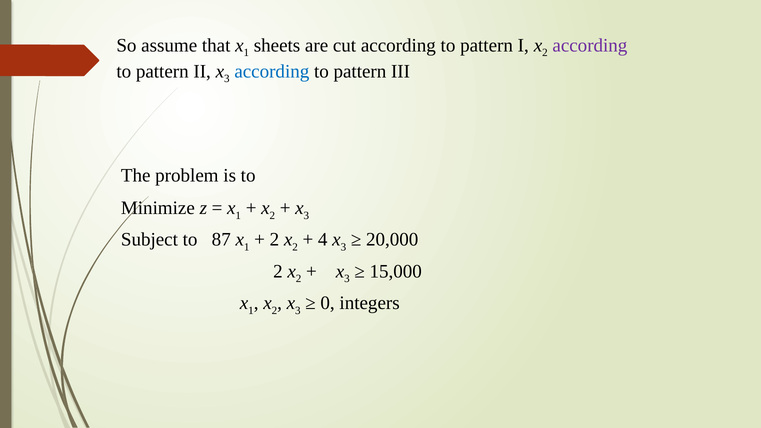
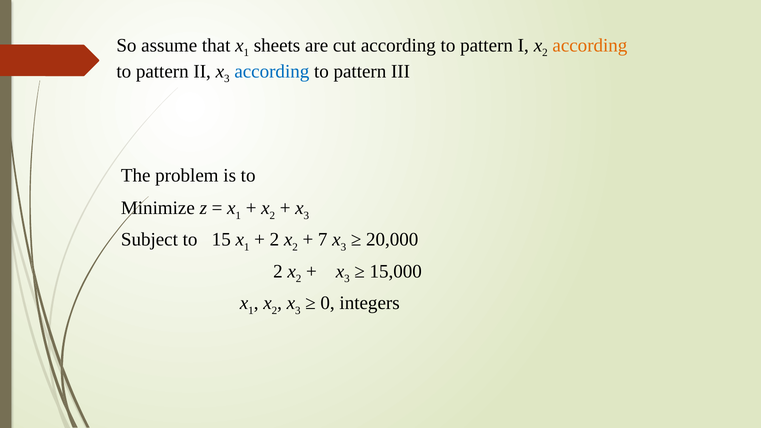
according colour: purple -> orange (590, 45)
87: 87 -> 15 (221, 240)
4: 4 -> 7 (323, 240)
